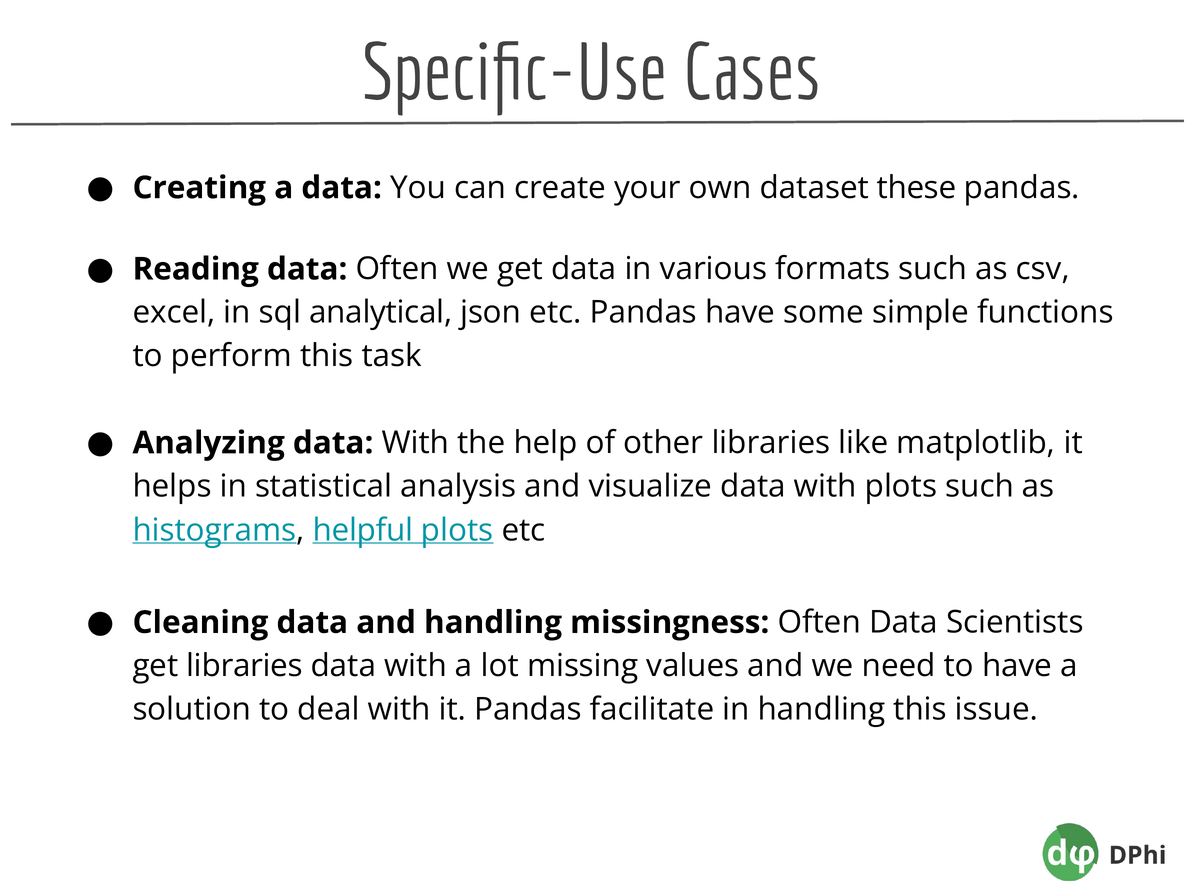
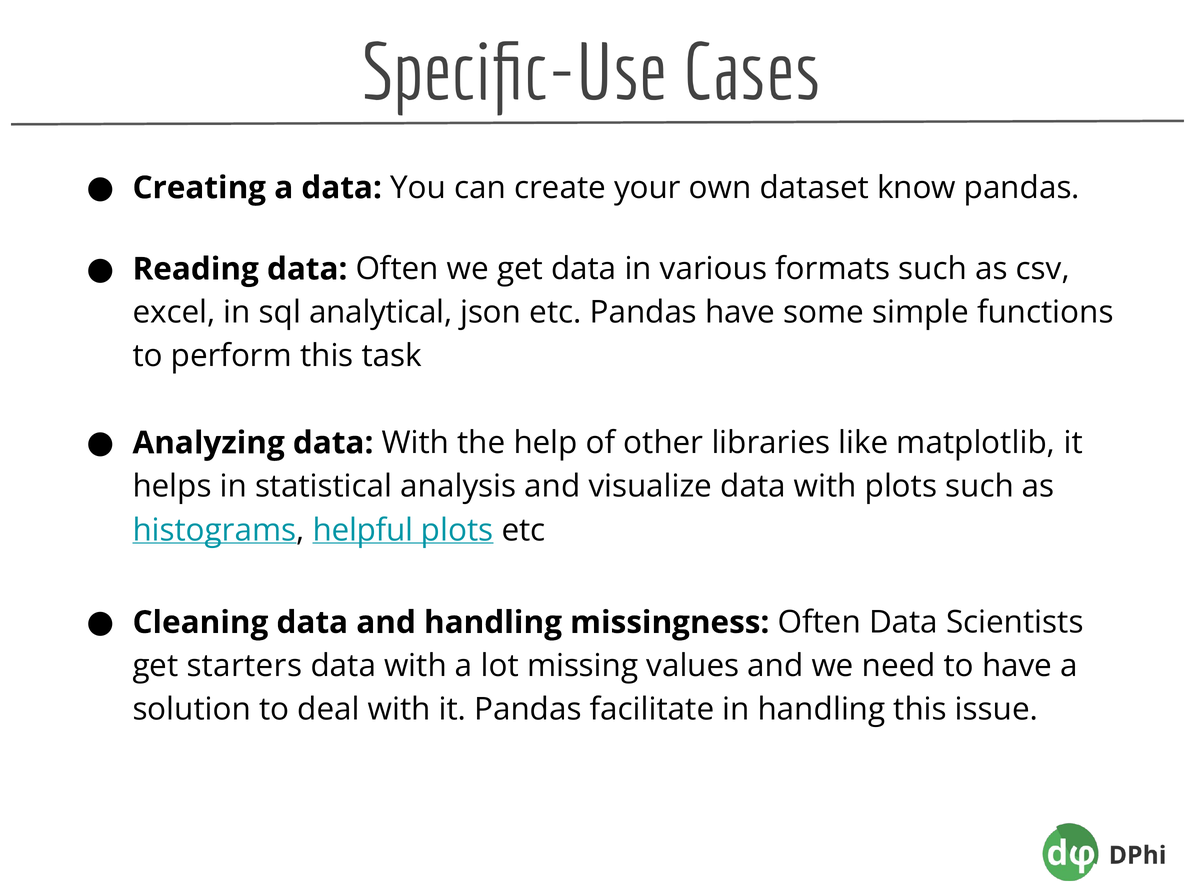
these: these -> know (916, 188)
get libraries: libraries -> starters (244, 666)
